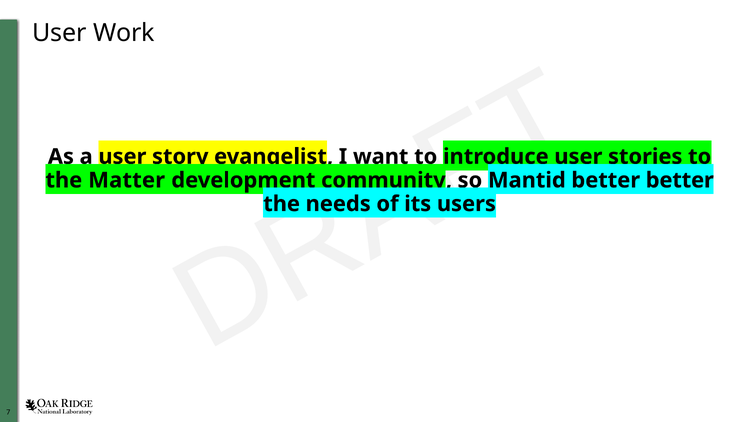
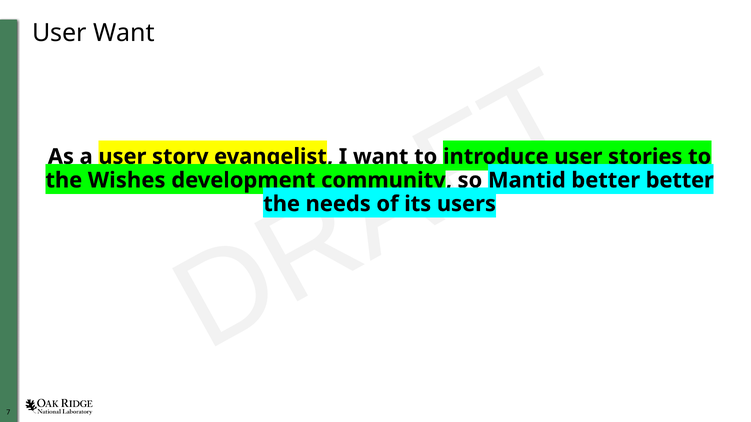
User Work: Work -> Want (124, 33)
Matter: Matter -> Wishes (127, 180)
